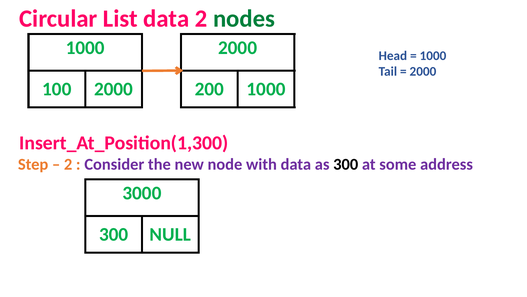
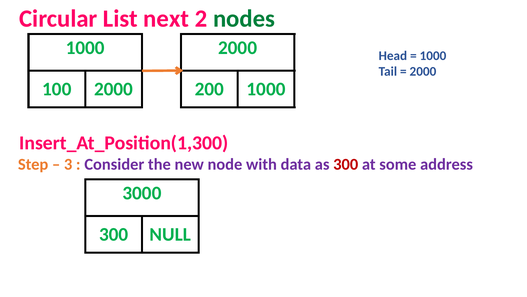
List data: data -> next (166, 18)
2: 2 -> 3 (68, 164)
300 colour: black -> red (346, 164)
